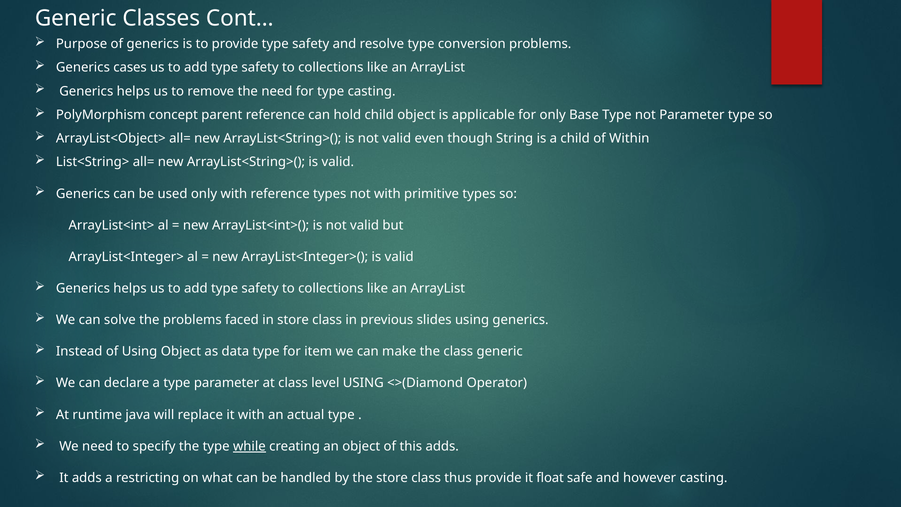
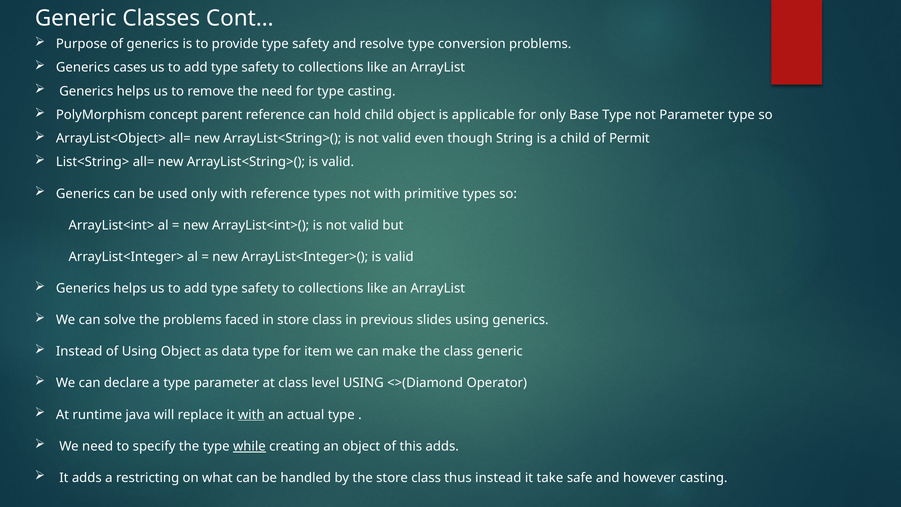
Within: Within -> Permit (629, 138)
with underline: none -> present (251, 415)
thus provide: provide -> instead (498, 478)
float: float -> take (550, 478)
